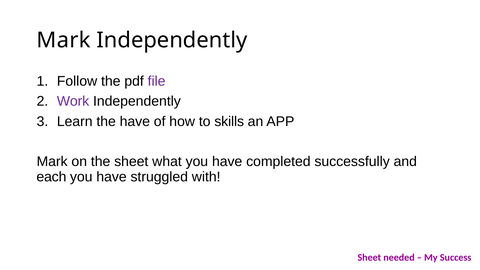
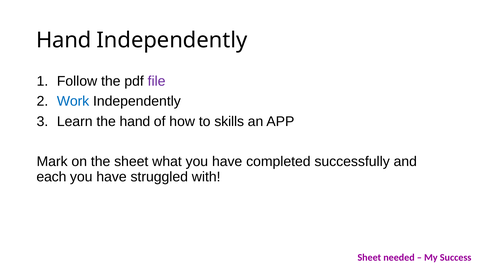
Mark: Mark -> Hand (64, 40)
Work colour: purple -> blue (73, 101)
the have: have -> hand (135, 121)
